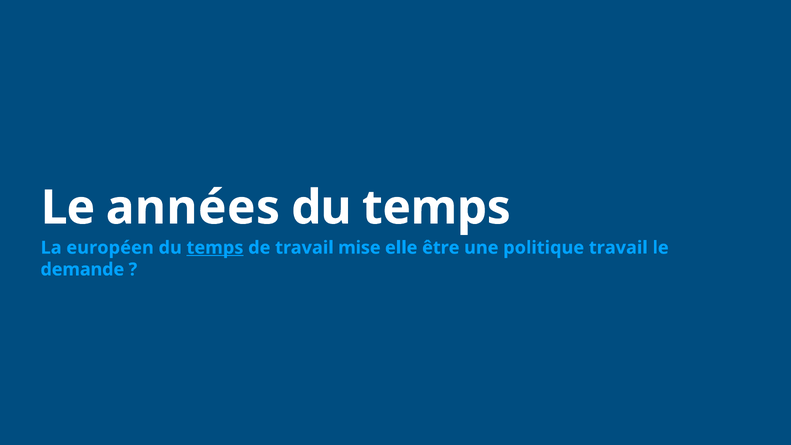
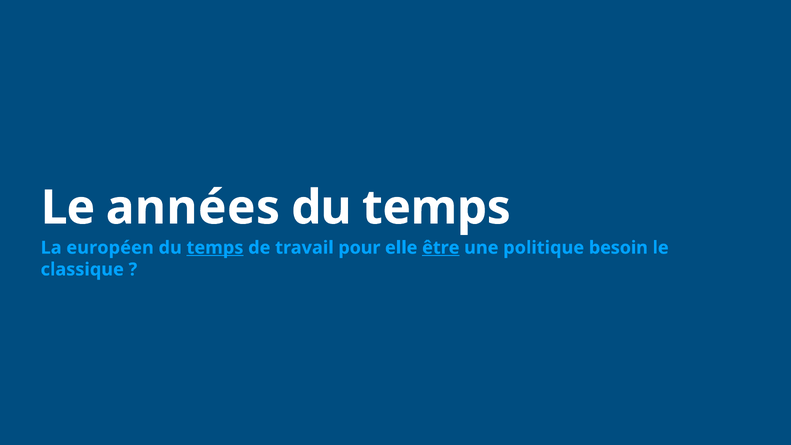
mise: mise -> pour (359, 248)
être underline: none -> present (441, 248)
politique travail: travail -> besoin (618, 248)
demande: demande -> classique (82, 269)
